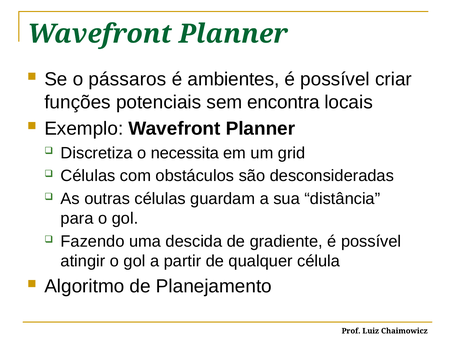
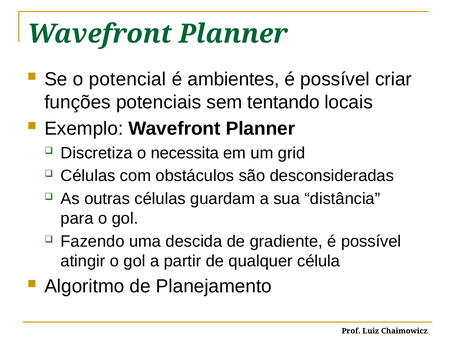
pássaros: pássaros -> potencial (127, 79)
encontra: encontra -> tentando (283, 102)
